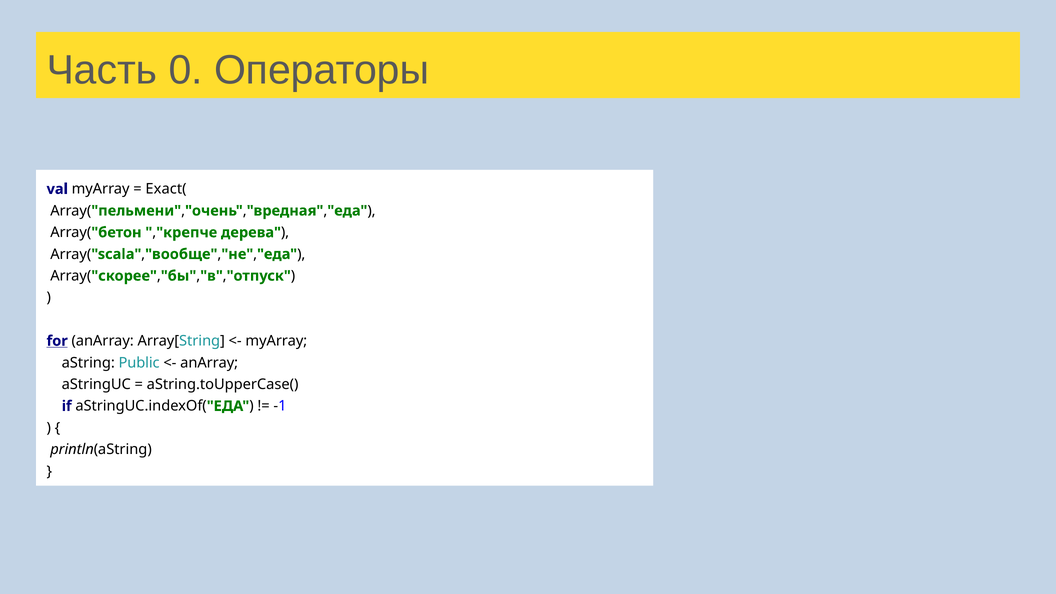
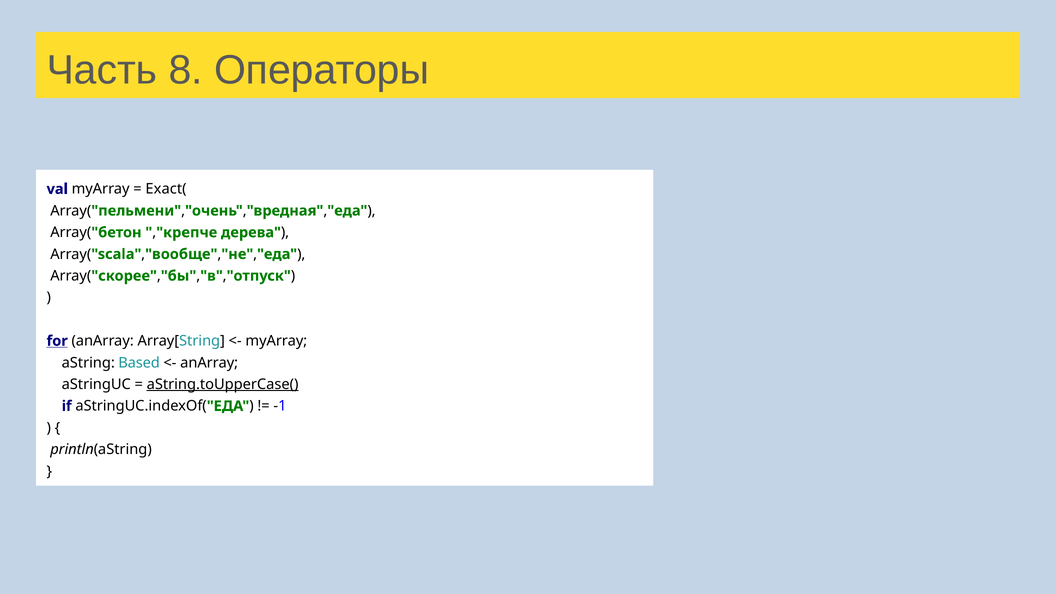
0: 0 -> 8 (186, 70)
Public: Public -> Based (139, 363)
aString.toUpperCase( underline: none -> present (223, 384)
